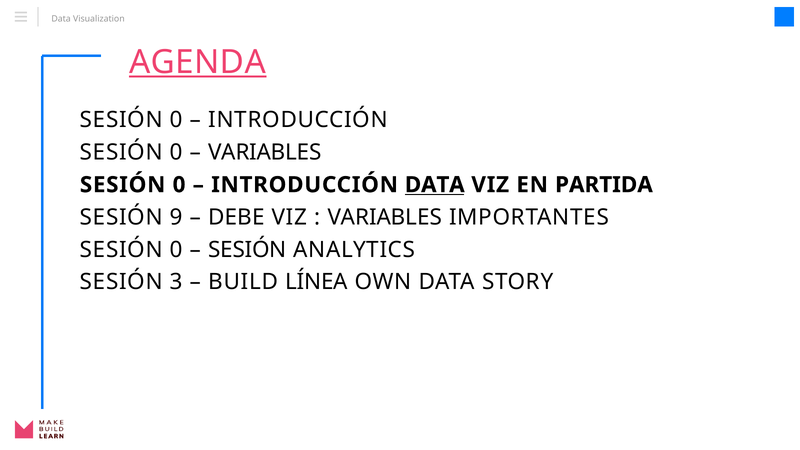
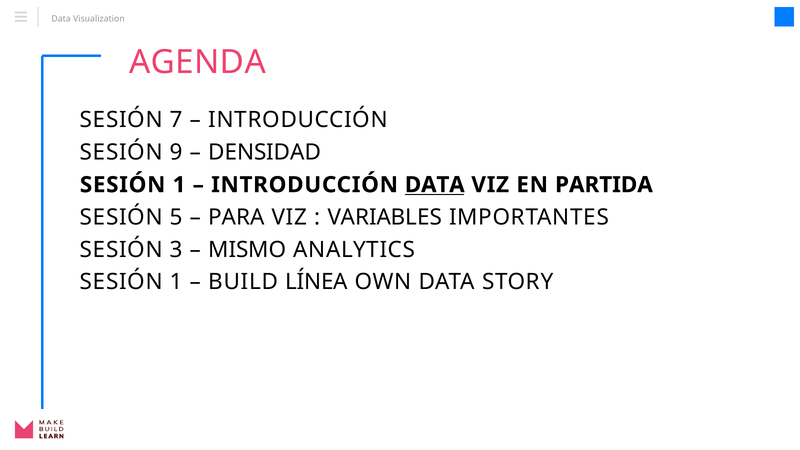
AGENDA underline: present -> none (198, 62)
0: 0 -> 7 (176, 120)
0: 0 -> 9 (176, 152)
VARIABLES: VARIABLES -> DENSIDAD (265, 152)
0: 0 -> 1 (179, 185)
9: 9 -> 5 (176, 217)
DEBE: DEBE -> PARA (236, 217)
0: 0 -> 3 (176, 250)
SESIÓN: SESIÓN -> MISMO (247, 250)
3: 3 -> 1 (176, 282)
